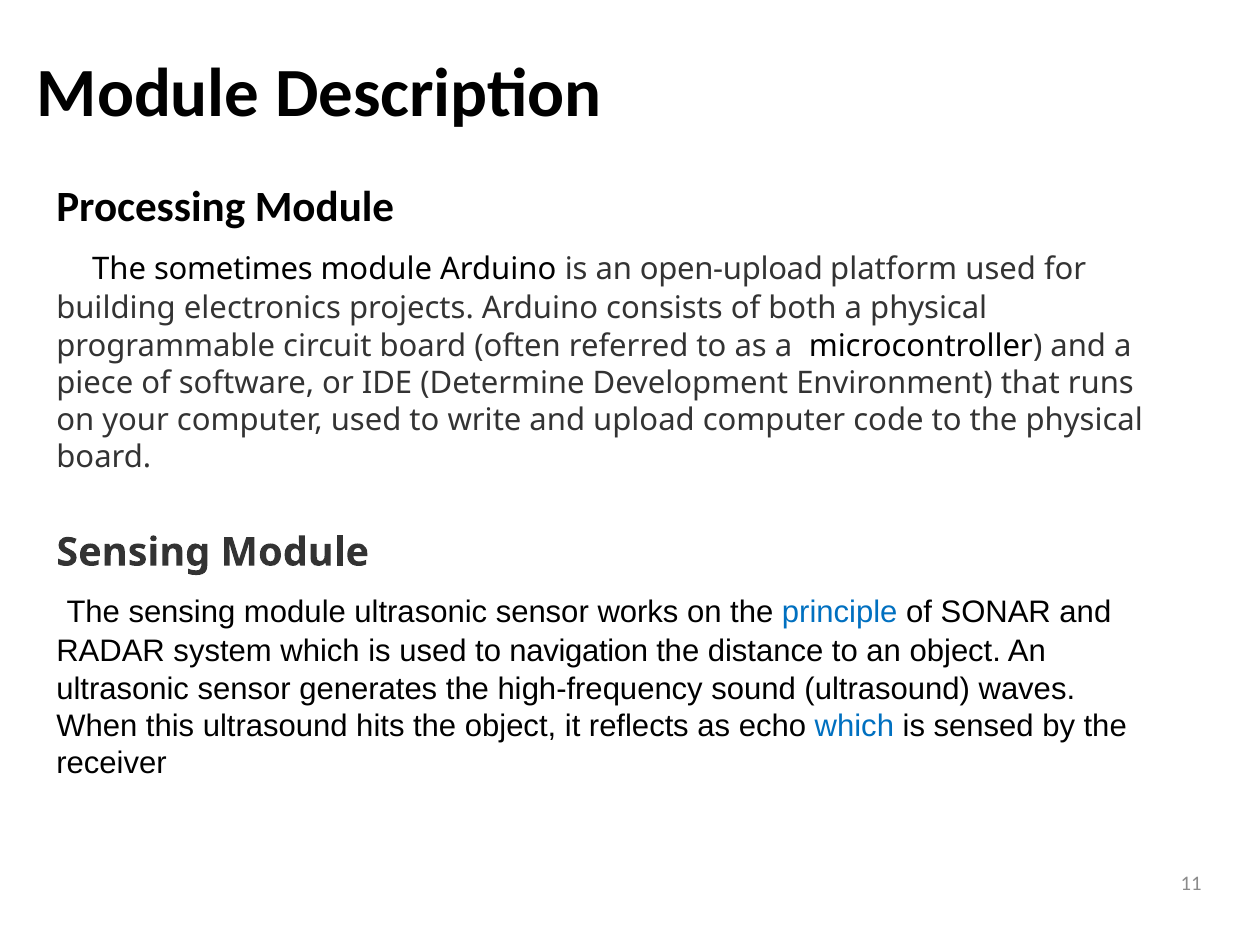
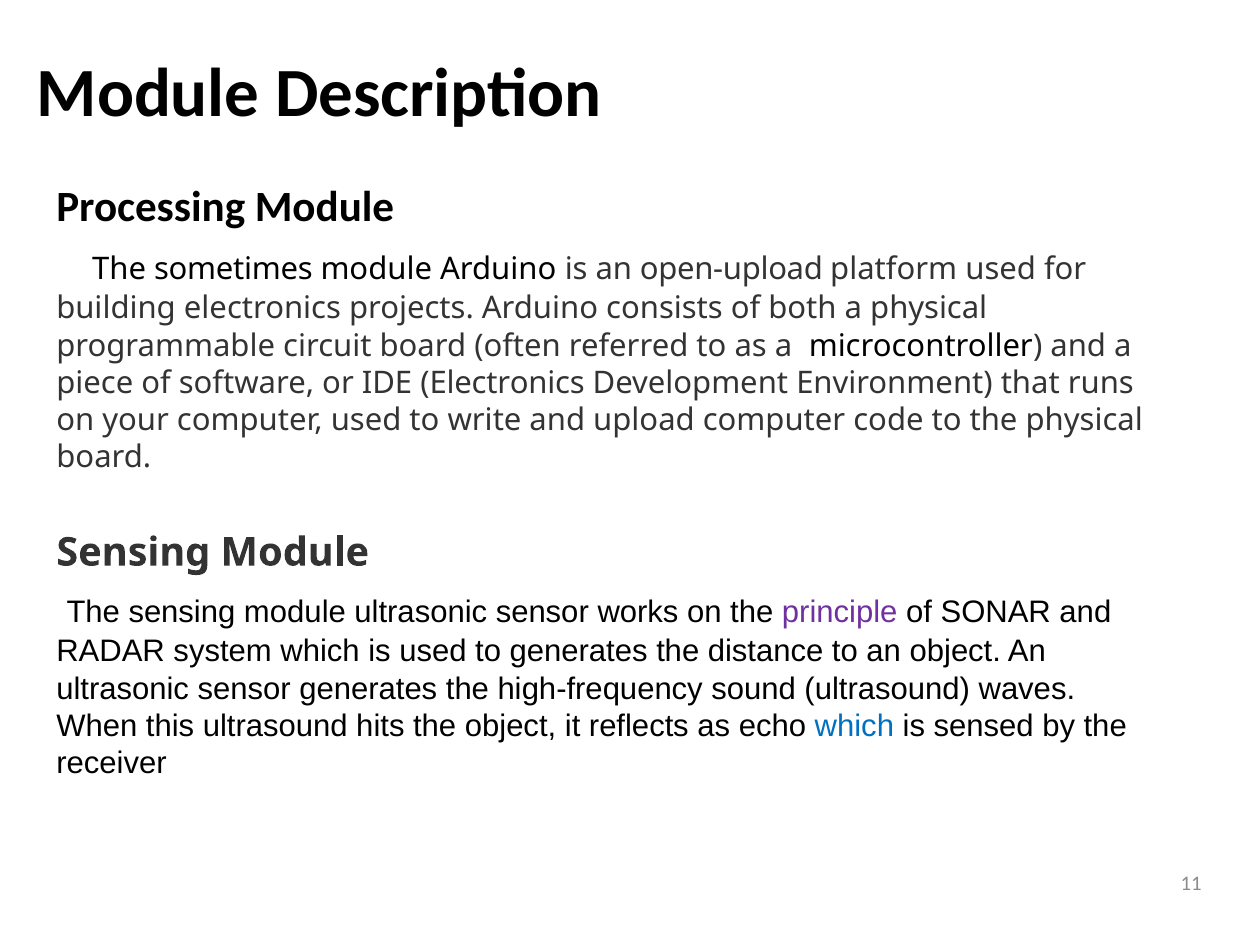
IDE Determine: Determine -> Electronics (503, 383)
principle colour: blue -> purple (840, 612)
to navigation: navigation -> generates (579, 651)
